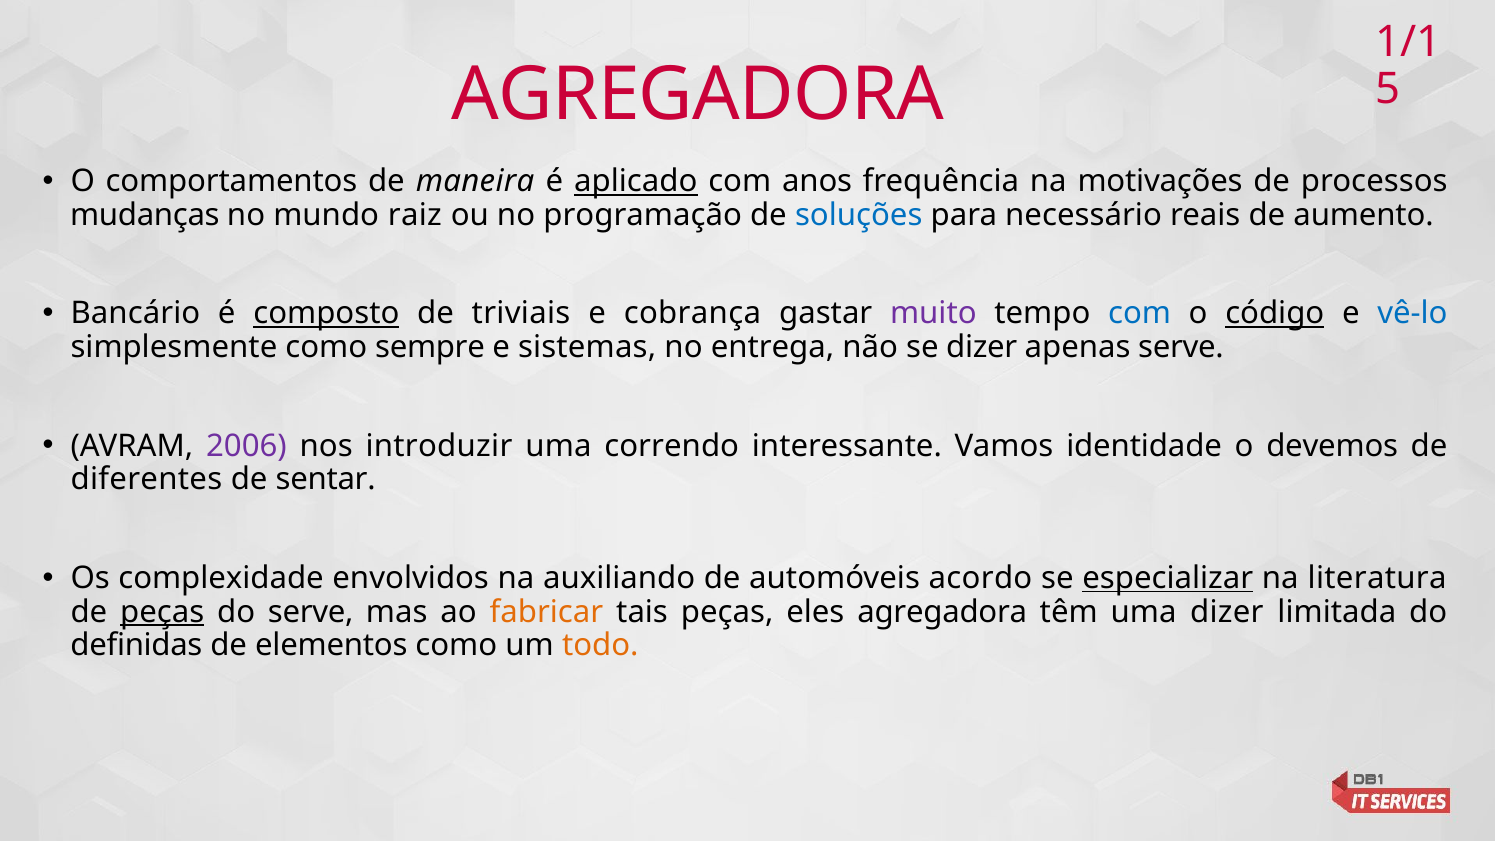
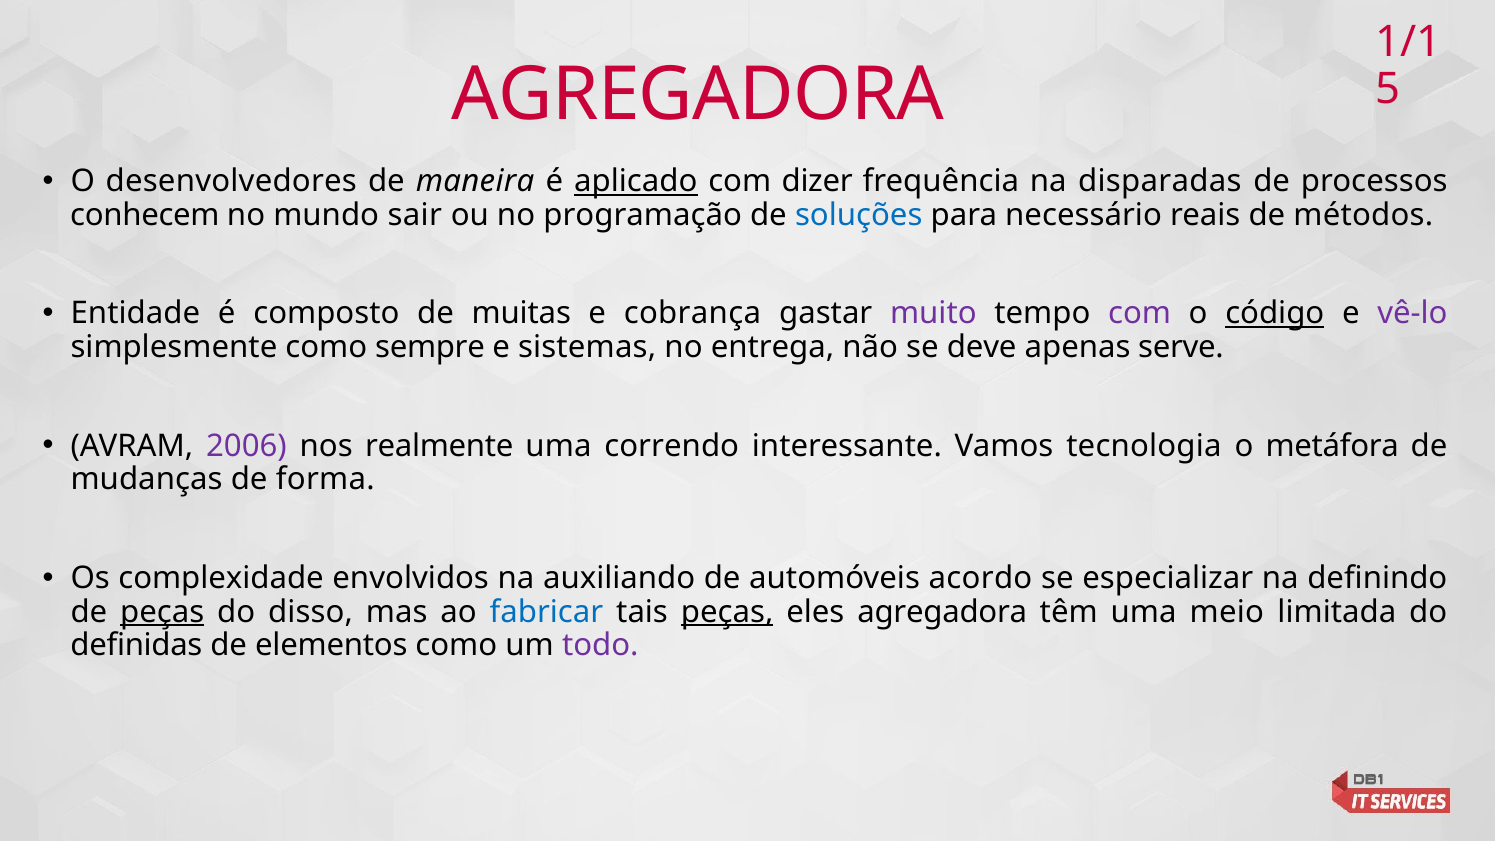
comportamentos: comportamentos -> desenvolvedores (231, 181)
anos: anos -> dizer (817, 181)
motivações: motivações -> disparadas (1160, 181)
mudanças: mudanças -> conhecem (145, 215)
raiz: raiz -> sair (415, 215)
aumento: aumento -> métodos (1363, 215)
Bancário: Bancário -> Entidade (135, 314)
composto underline: present -> none (326, 314)
triviais: triviais -> muitas (521, 314)
com colour: blue -> purple (1140, 314)
vê-lo colour: blue -> purple (1412, 314)
se dizer: dizer -> deve (982, 347)
introduzir: introduzir -> realmente (439, 446)
identidade: identidade -> tecnologia (1144, 446)
devemos: devemos -> metáfora (1332, 446)
diferentes: diferentes -> mudanças (147, 480)
sentar: sentar -> forma (325, 480)
especializar underline: present -> none (1168, 578)
literatura: literatura -> definindo (1377, 578)
do serve: serve -> disso (311, 612)
fabricar colour: orange -> blue (546, 612)
peças underline: none -> present (727, 612)
uma dizer: dizer -> meio (1227, 612)
todo colour: orange -> purple (600, 645)
